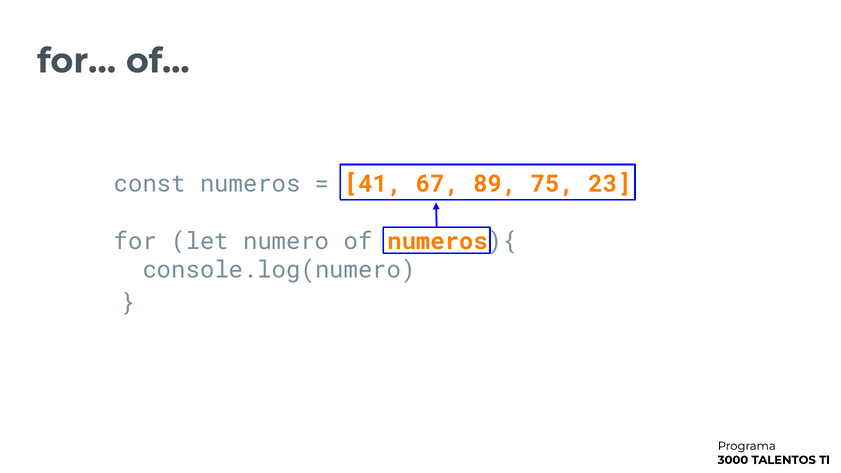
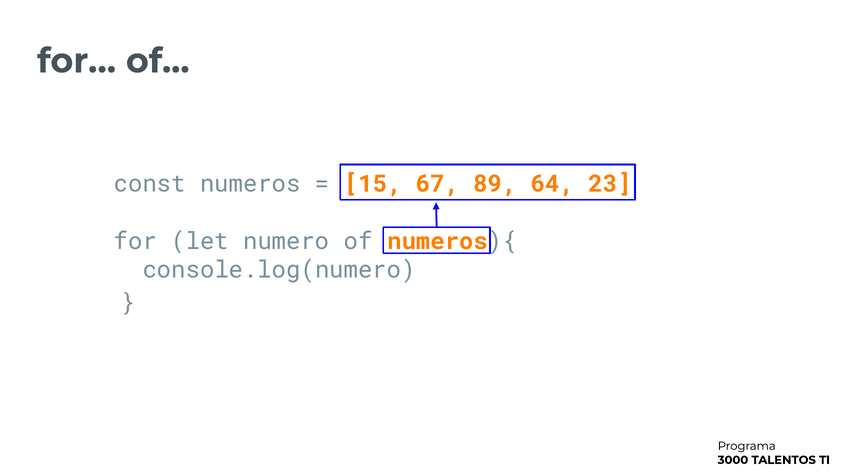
41: 41 -> 15 (373, 184)
75: 75 -> 64 (552, 184)
